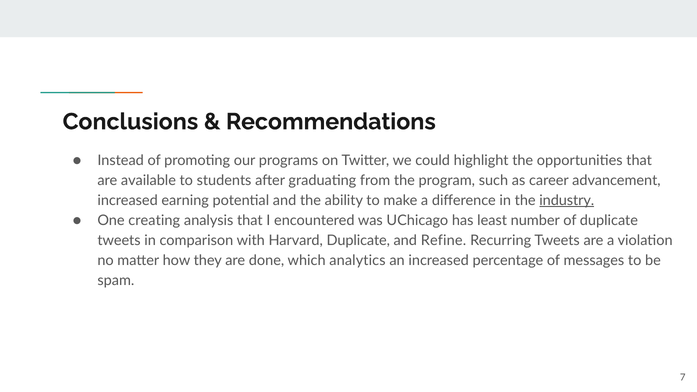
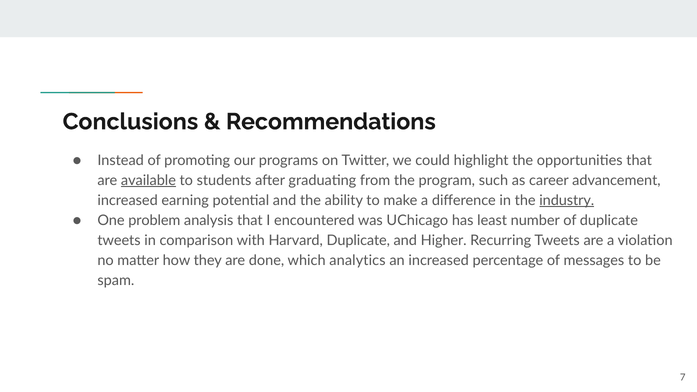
available underline: none -> present (148, 180)
creating: creating -> problem (154, 220)
Refine: Refine -> Higher (444, 241)
